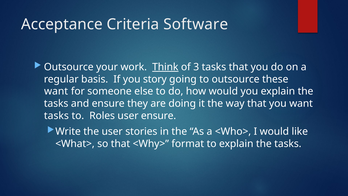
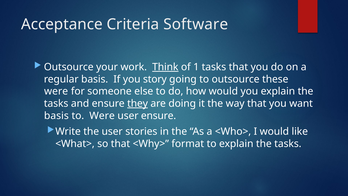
3: 3 -> 1 (196, 67)
want: want -> were (56, 91)
they underline: none -> present (138, 103)
tasks: tasks -> basis (56, 116)
to Roles: Roles -> Were (102, 116)
